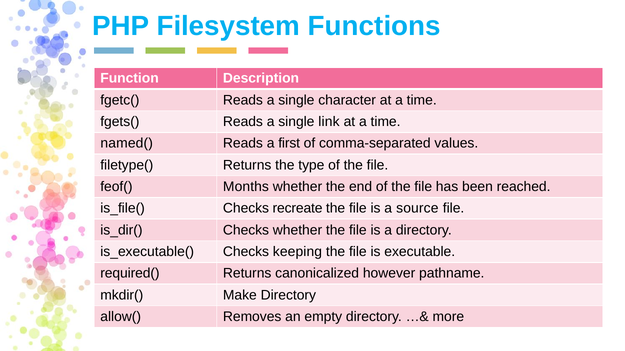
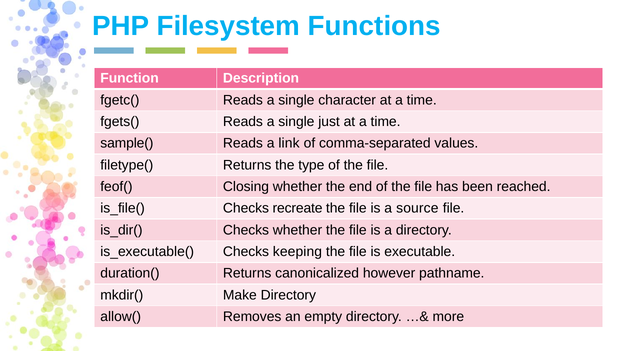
link: link -> just (329, 122)
named(: named( -> sample( (127, 144)
first: first -> link (289, 144)
Months: Months -> Closing (246, 187)
required(: required( -> duration( (130, 274)
